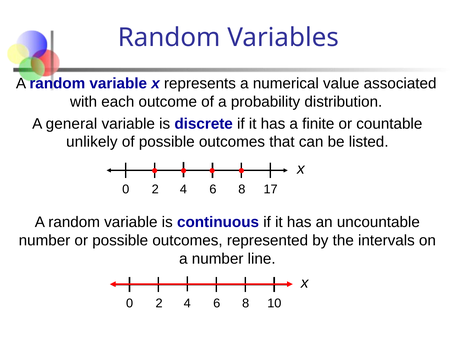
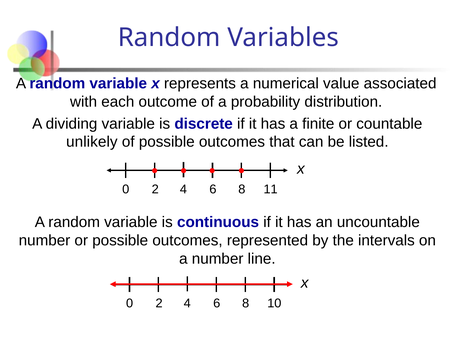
general: general -> dividing (72, 124)
17: 17 -> 11 (271, 189)
